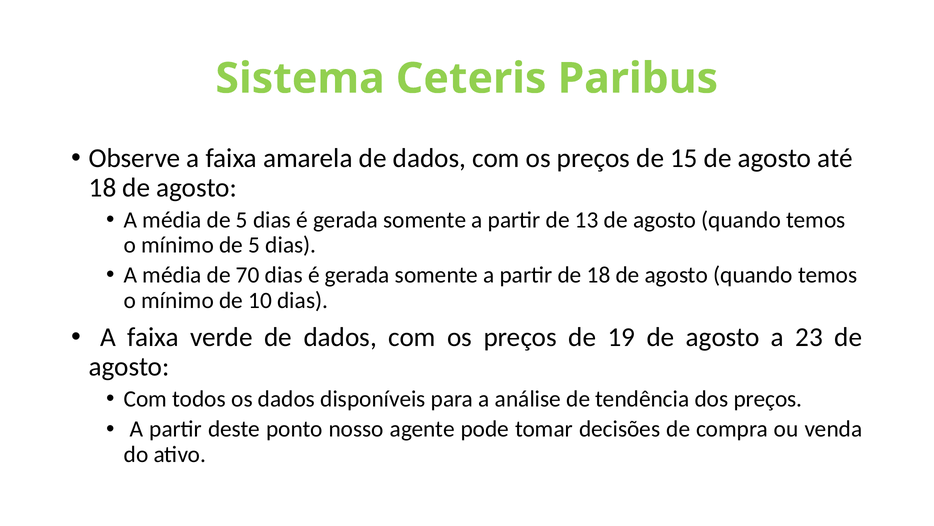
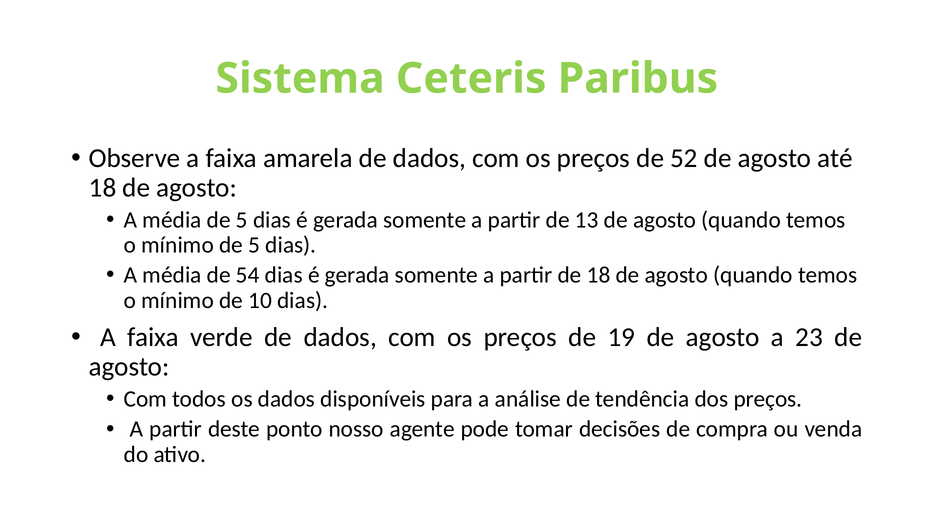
15: 15 -> 52 (684, 158)
70: 70 -> 54 (248, 275)
